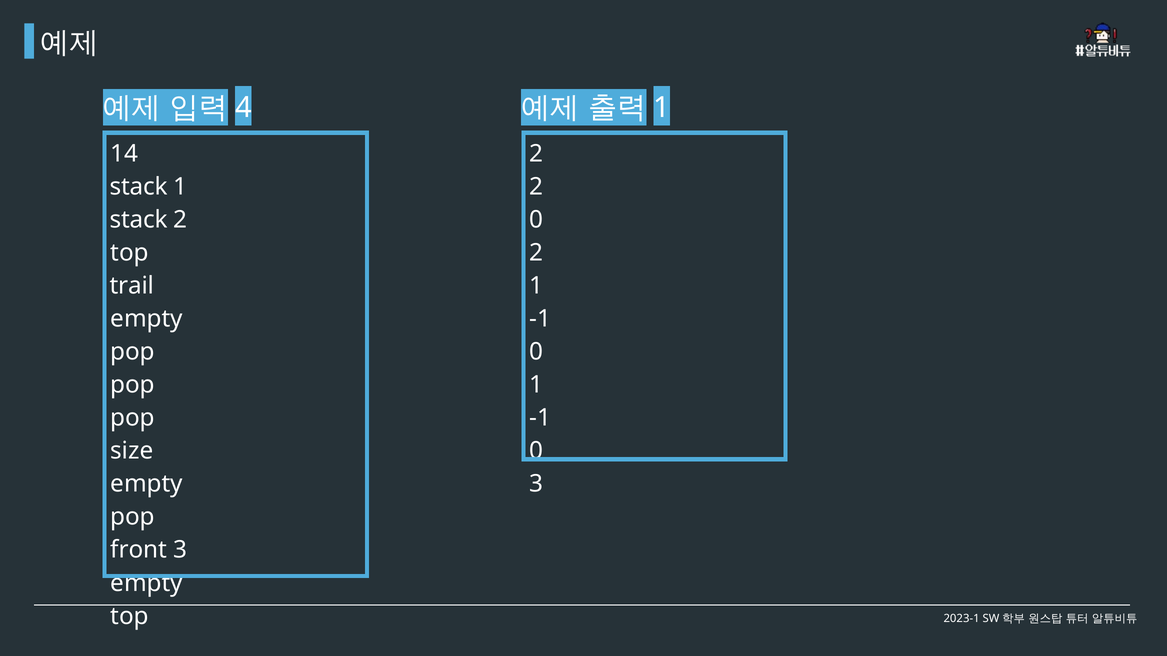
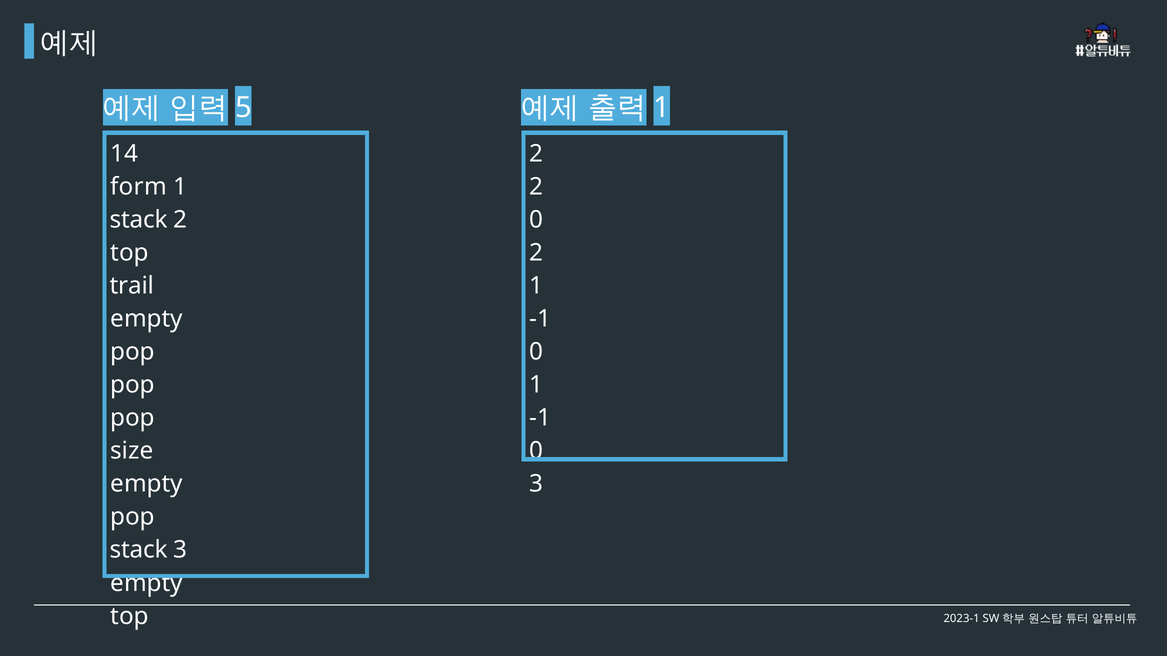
4: 4 -> 5 (243, 107)
stack: stack -> form (139, 187)
front: front -> stack (139, 550)
